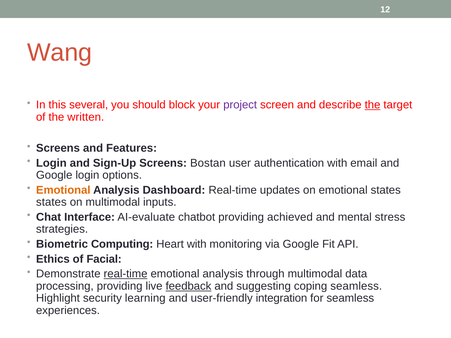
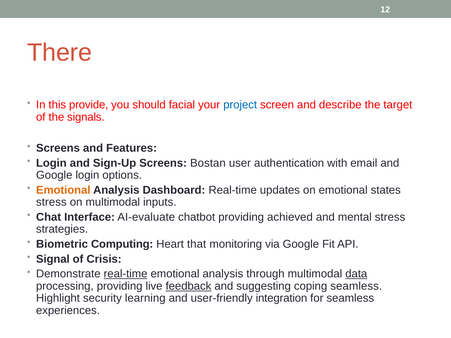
Wang: Wang -> There (60, 52)
several: several -> provide (89, 105)
block: block -> facial (182, 105)
project colour: purple -> blue (240, 105)
the underline: present -> none (373, 105)
written: written -> signals (86, 117)
states: states -> stress (51, 202)
Heart with: with -> that (197, 244)
Ethics: Ethics -> Signal (53, 259)
Facial: Facial -> Crisis (104, 259)
data underline: none -> present (356, 274)
